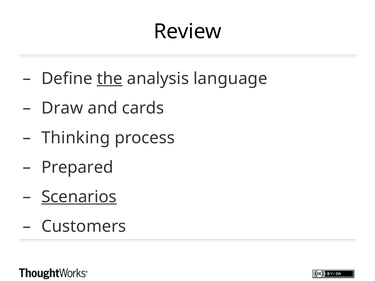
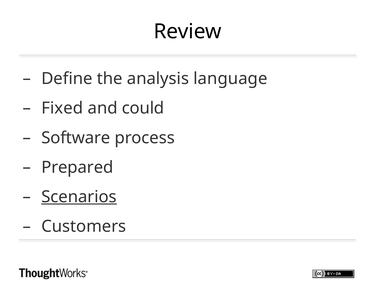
the underline: present -> none (110, 79)
Draw: Draw -> Fixed (62, 108)
cards: cards -> could (143, 108)
Thinking: Thinking -> Software (76, 138)
